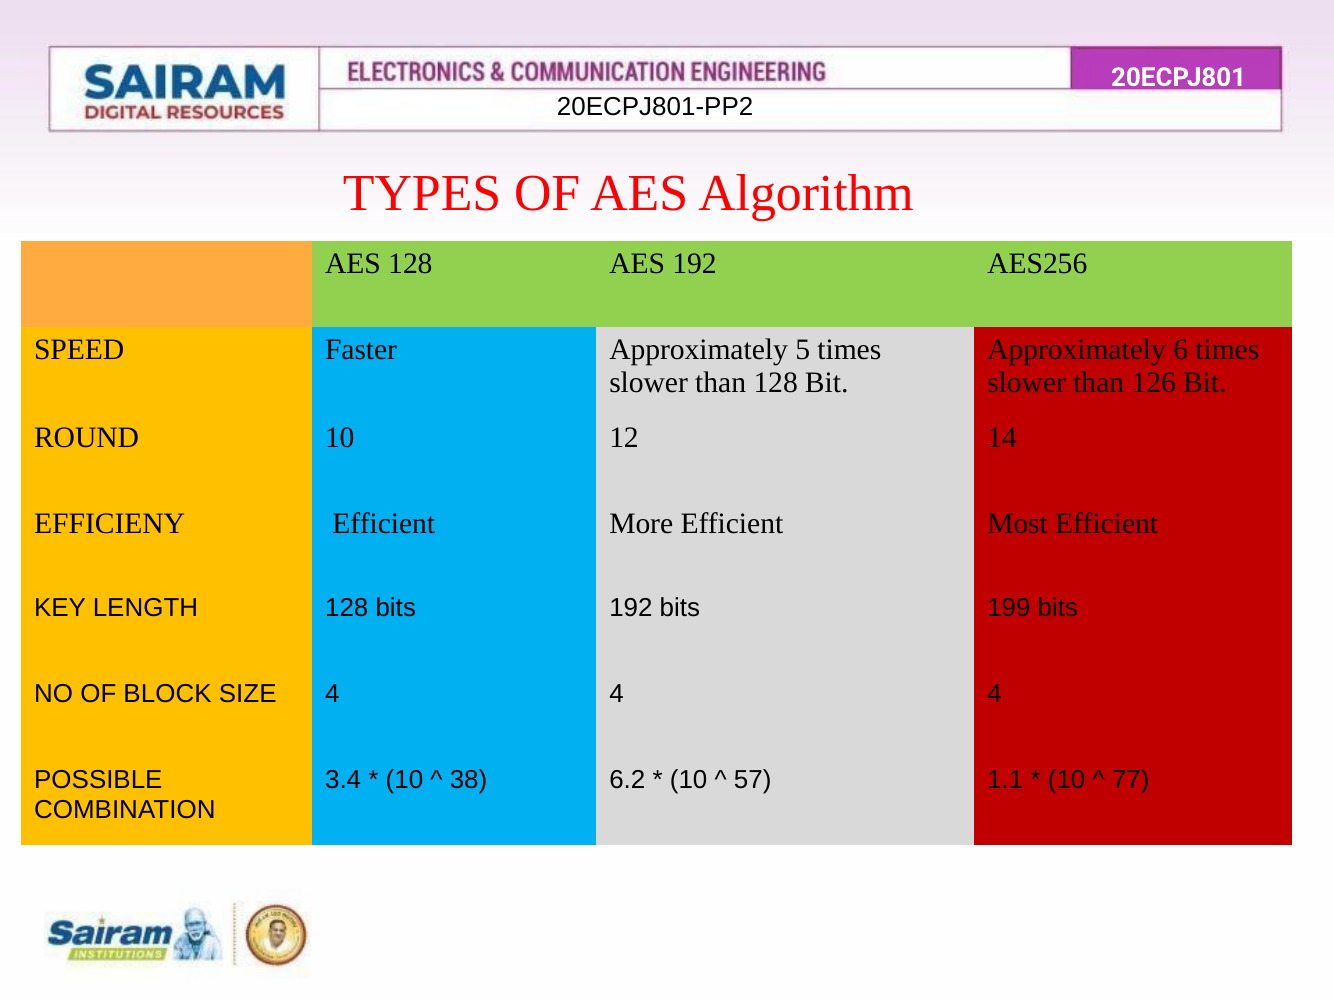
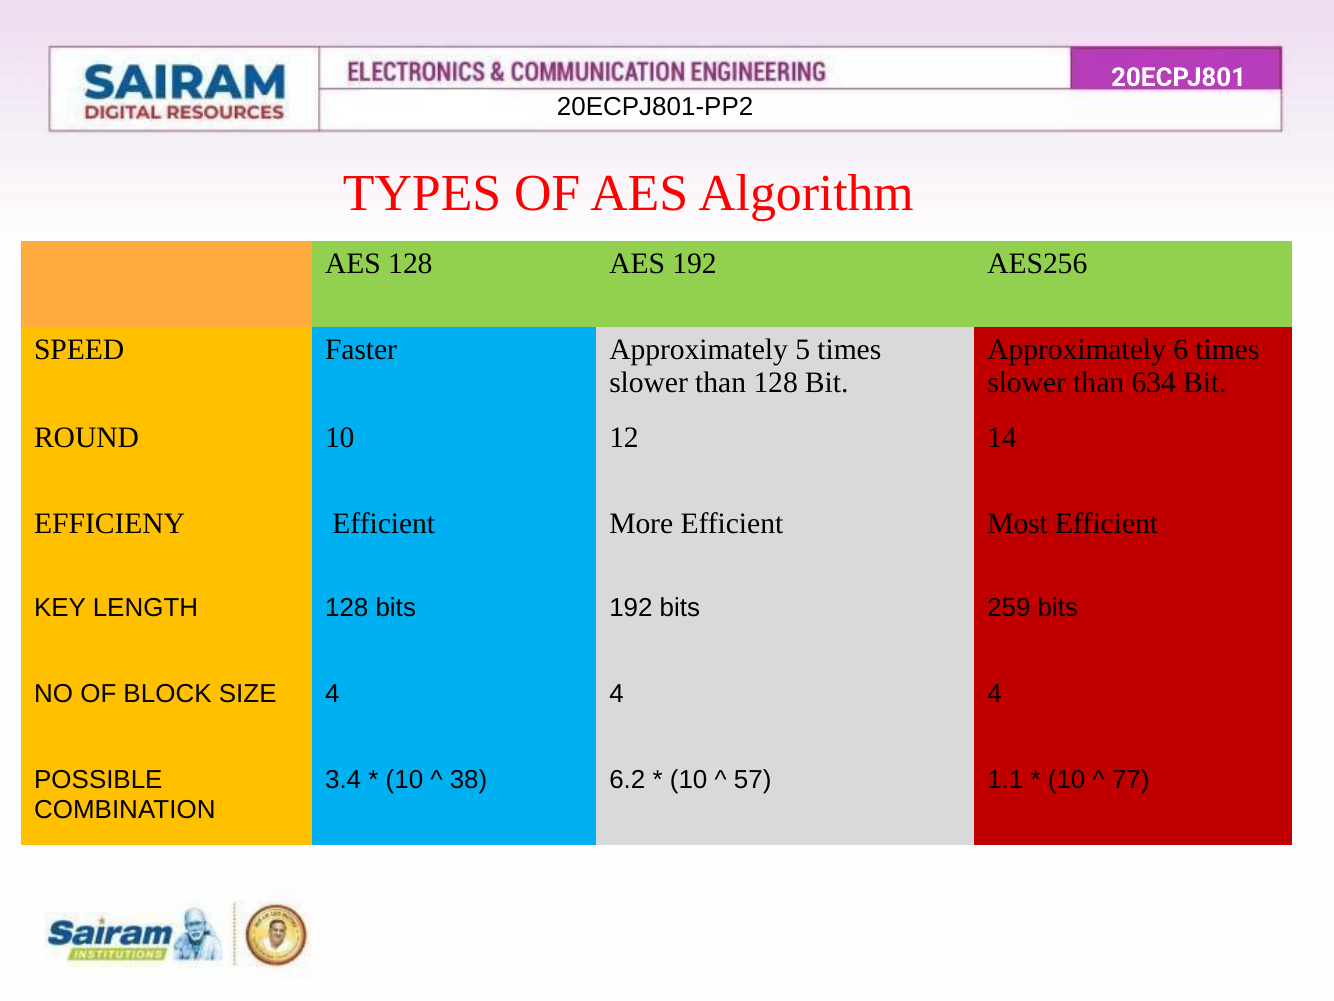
126: 126 -> 634 (1154, 383)
199: 199 -> 259 (1009, 608)
